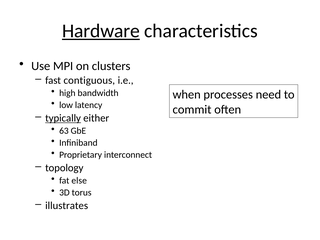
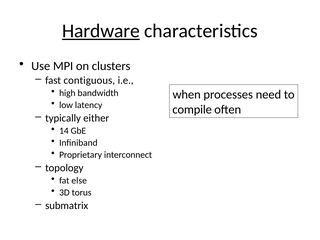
commit: commit -> compile (192, 110)
typically underline: present -> none (63, 118)
63: 63 -> 14 (64, 131)
illustrates: illustrates -> submatrix (67, 206)
